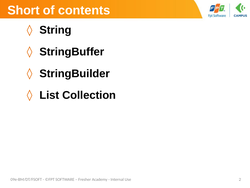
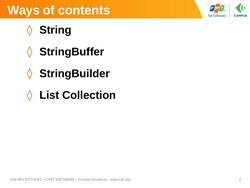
Short: Short -> Ways (24, 10)
